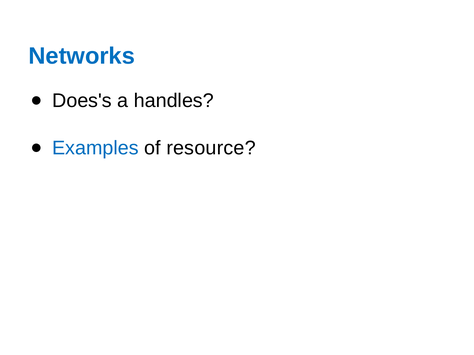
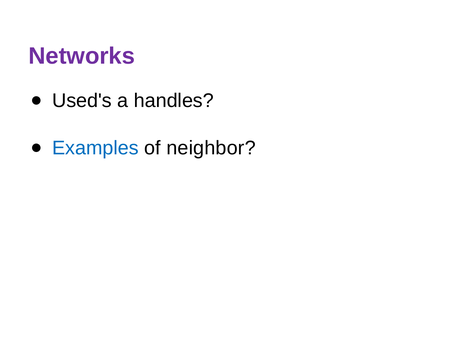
Networks colour: blue -> purple (82, 56)
Does's: Does's -> Used's (82, 101)
resource: resource -> neighbor (211, 148)
